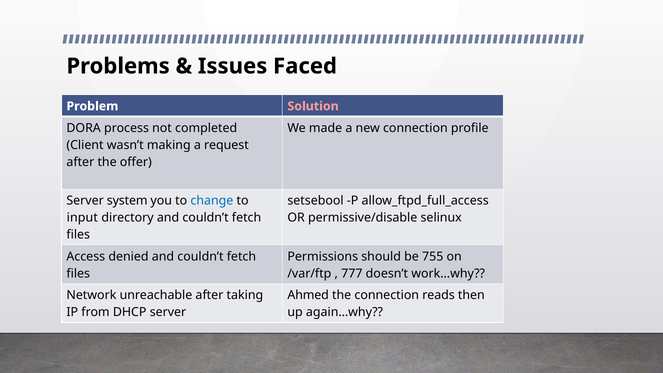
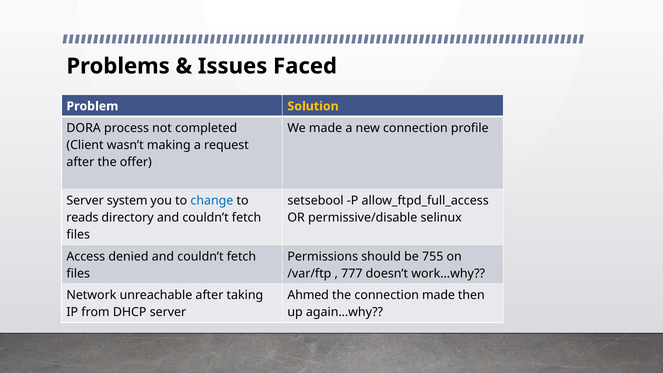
Solution colour: pink -> yellow (313, 106)
input: input -> reads (82, 218)
connection reads: reads -> made (439, 295)
